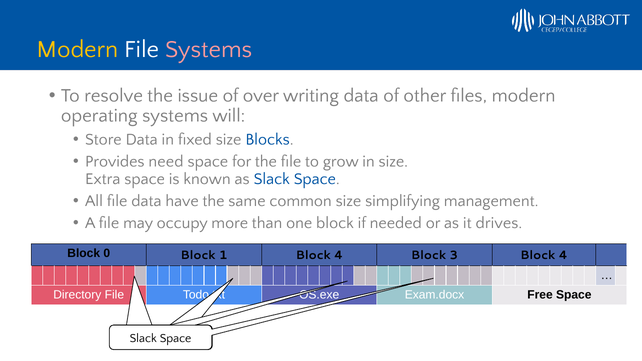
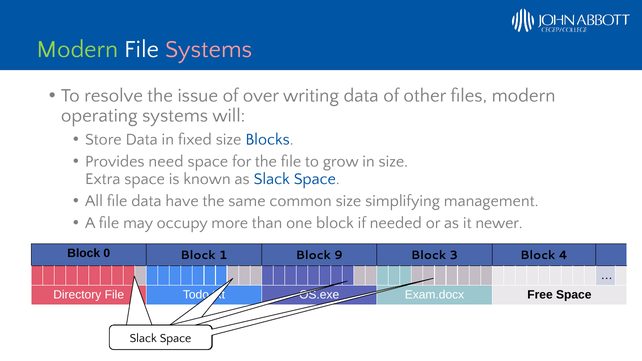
Modern colour: yellow -> light green (78, 49)
drives: drives -> newer (499, 223)
1 Block 4: 4 -> 9 (338, 256)
